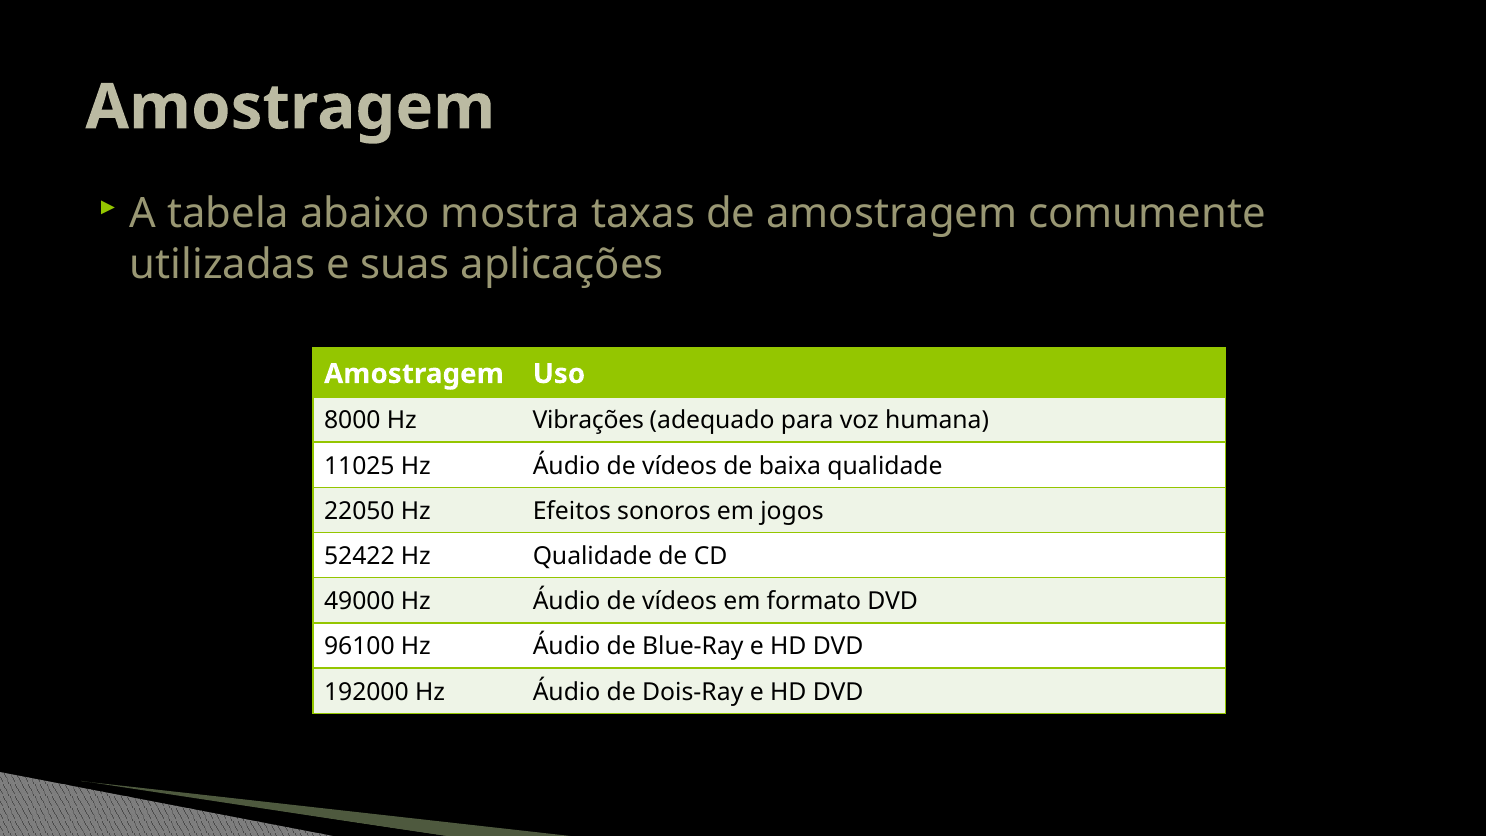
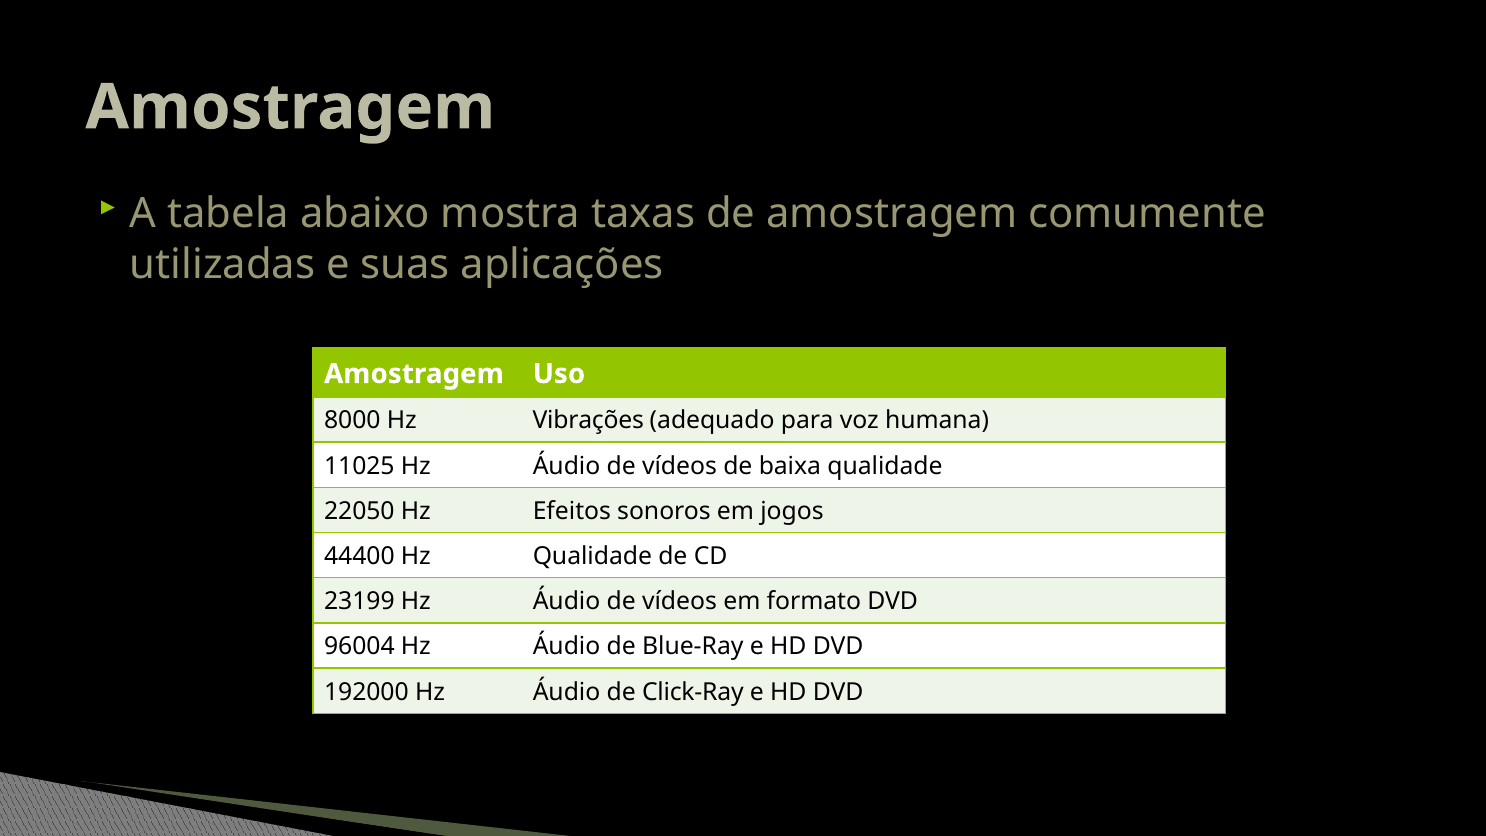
52422: 52422 -> 44400 (359, 556)
49000: 49000 -> 23199 (359, 601)
96100: 96100 -> 96004 (359, 647)
Dois-Ray: Dois-Ray -> Click-Ray (693, 692)
